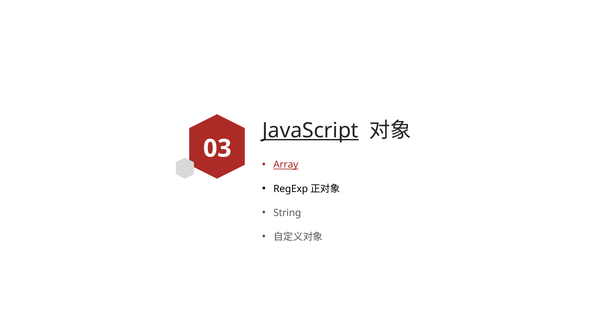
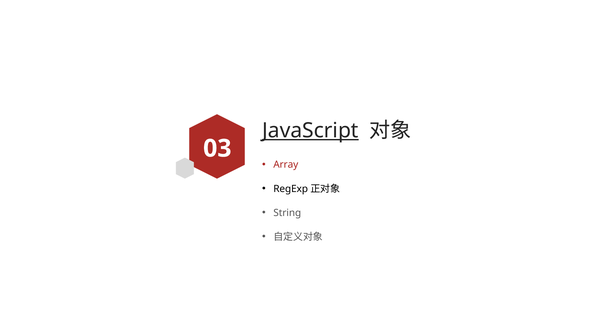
Array underline: present -> none (286, 165)
